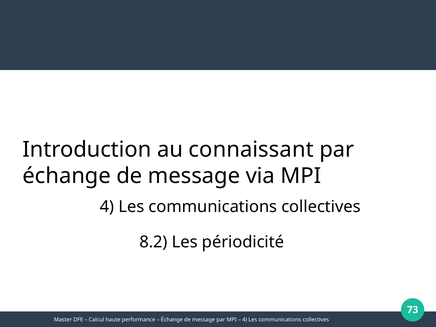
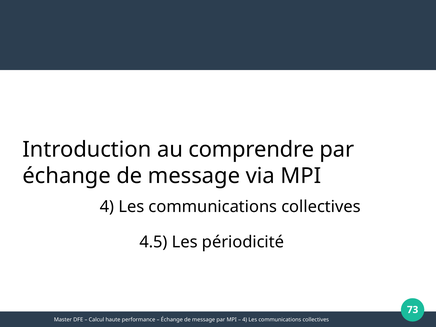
connaissant: connaissant -> comprendre (251, 149)
8.2: 8.2 -> 4.5 (154, 242)
